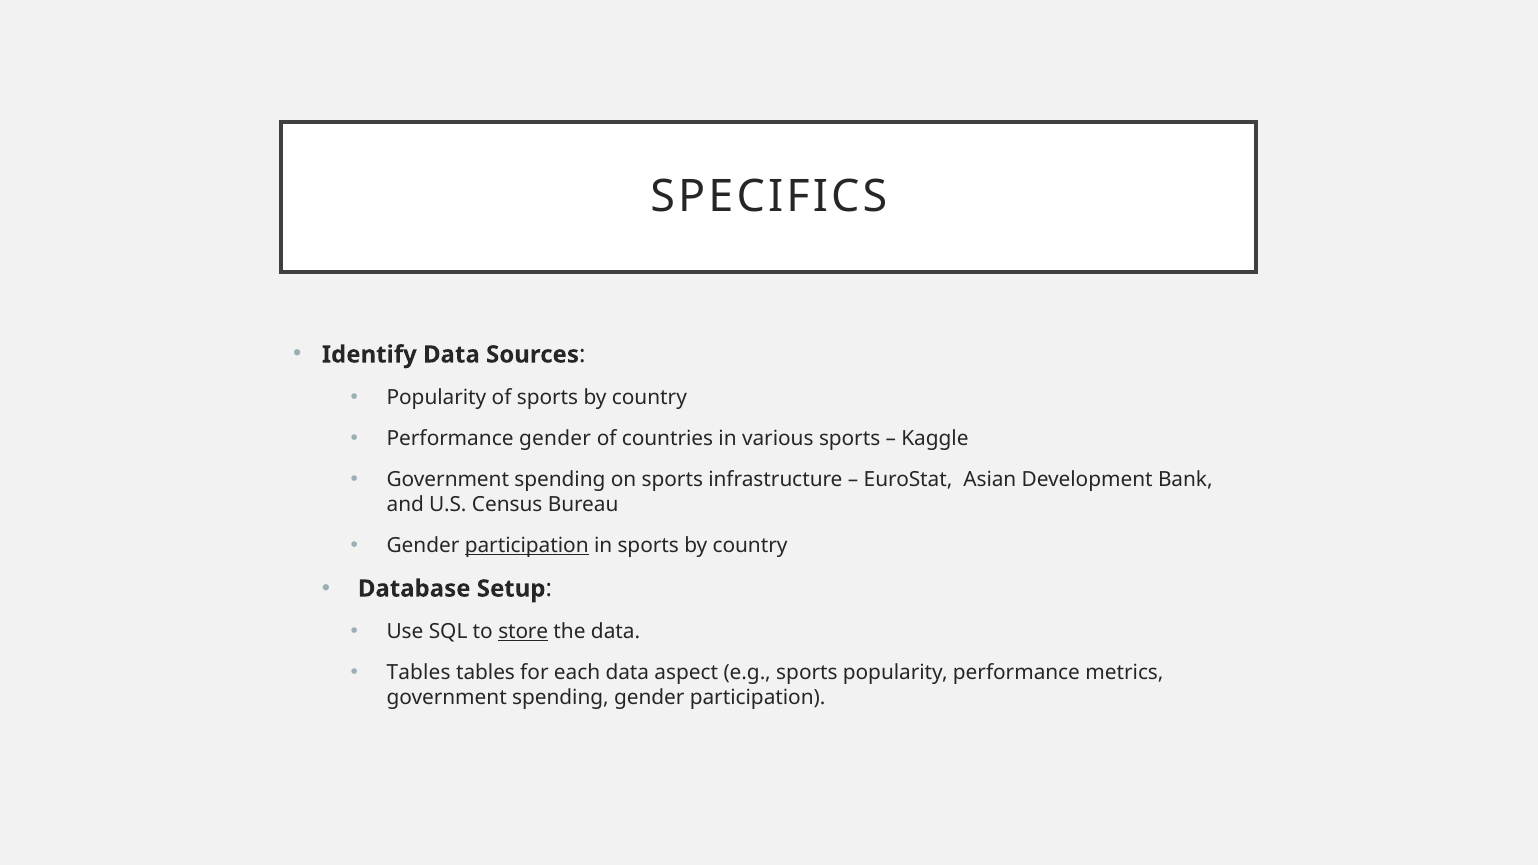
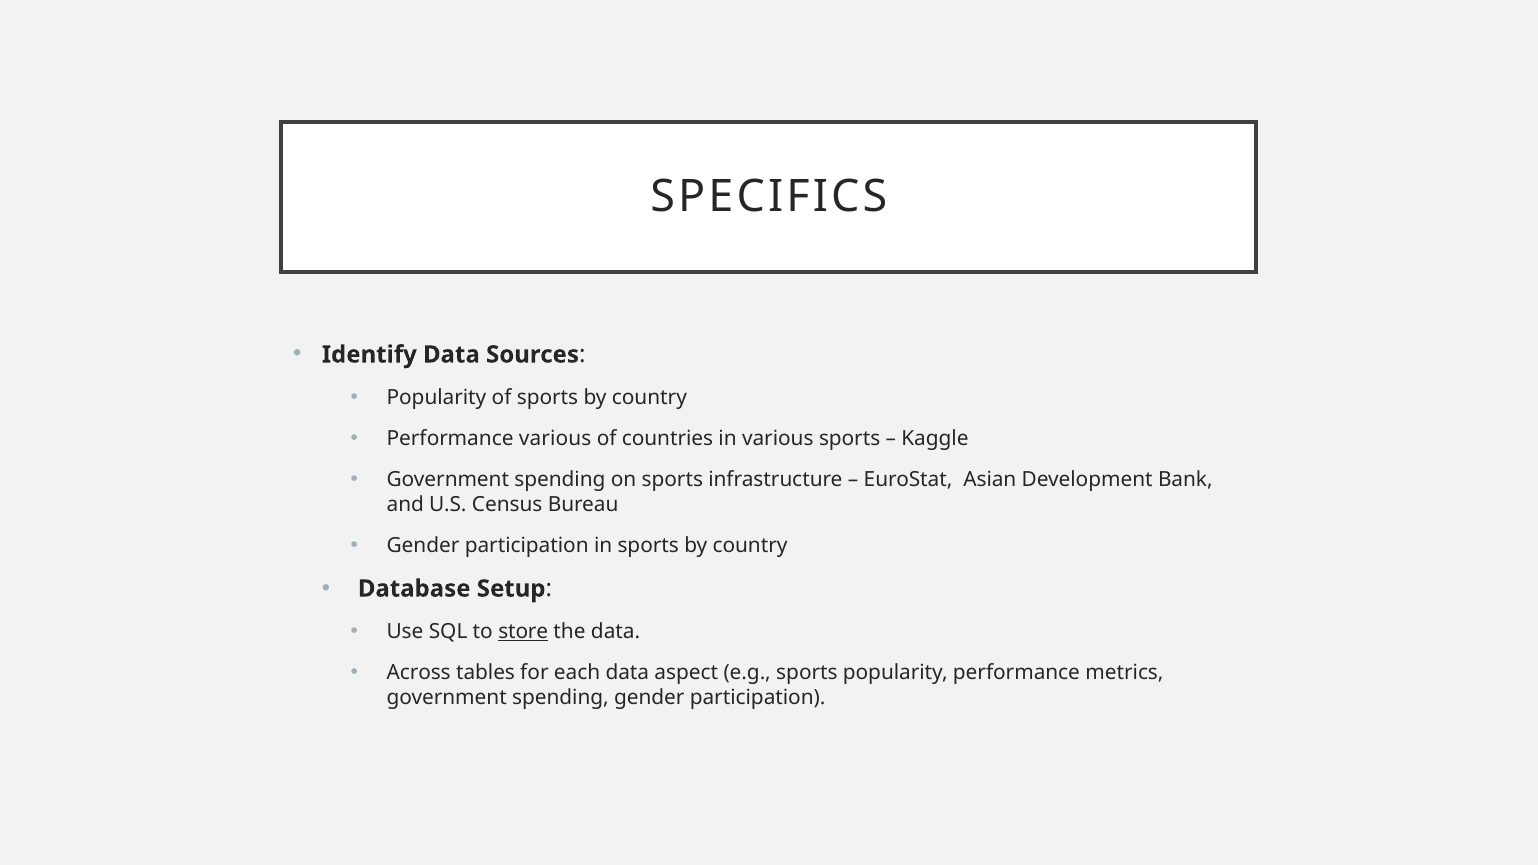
Performance gender: gender -> various (555, 438)
participation underline: present -> none (527, 546)
Tables: Tables -> Across (419, 673)
